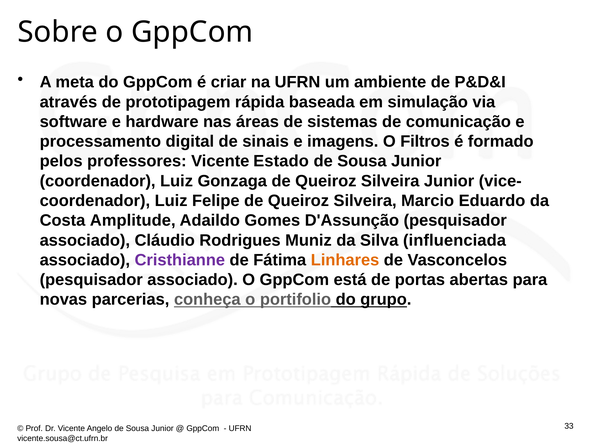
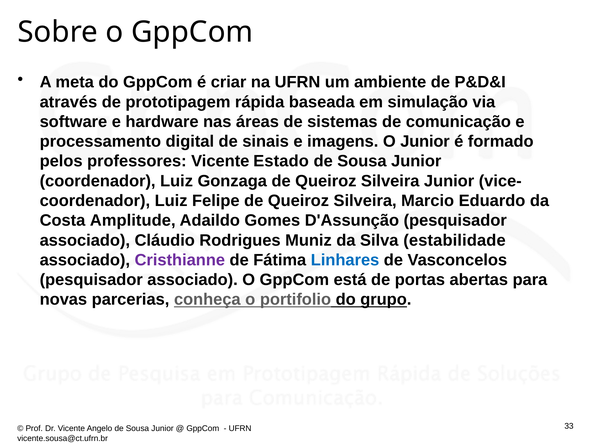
O Filtros: Filtros -> Junior (425, 141)
influenciada: influenciada -> estabilidade (454, 240)
Linhares colour: orange -> blue (345, 260)
